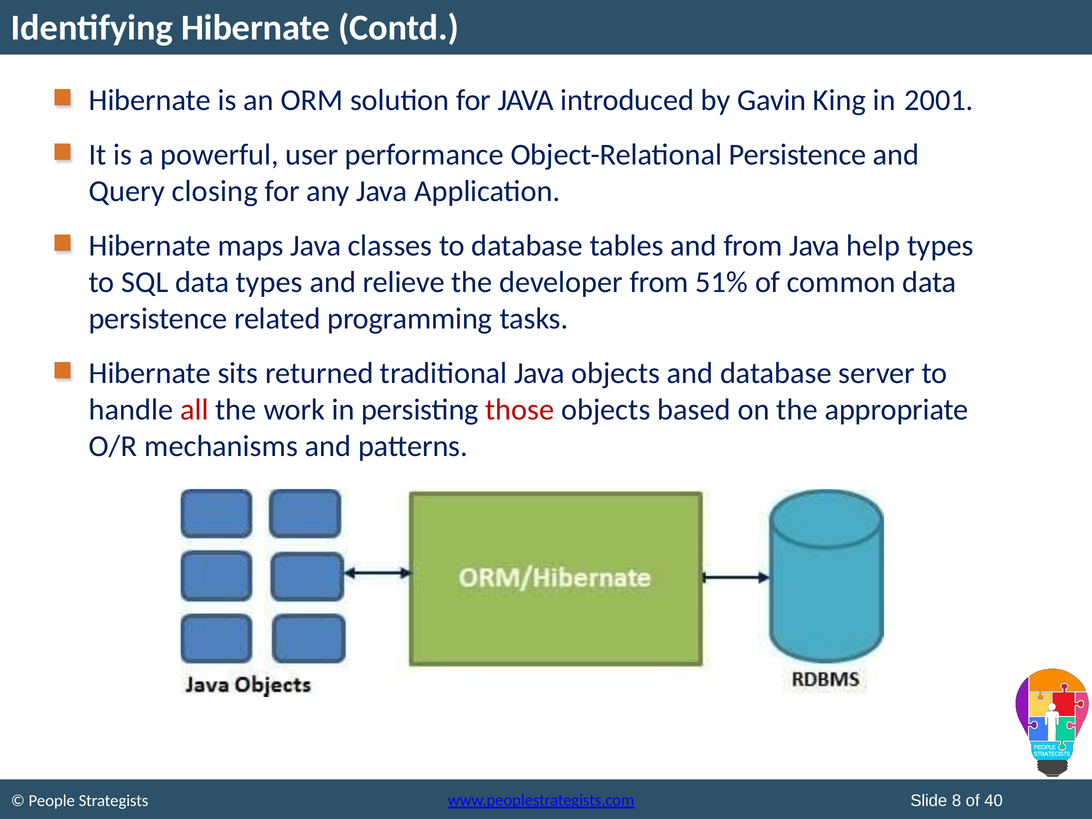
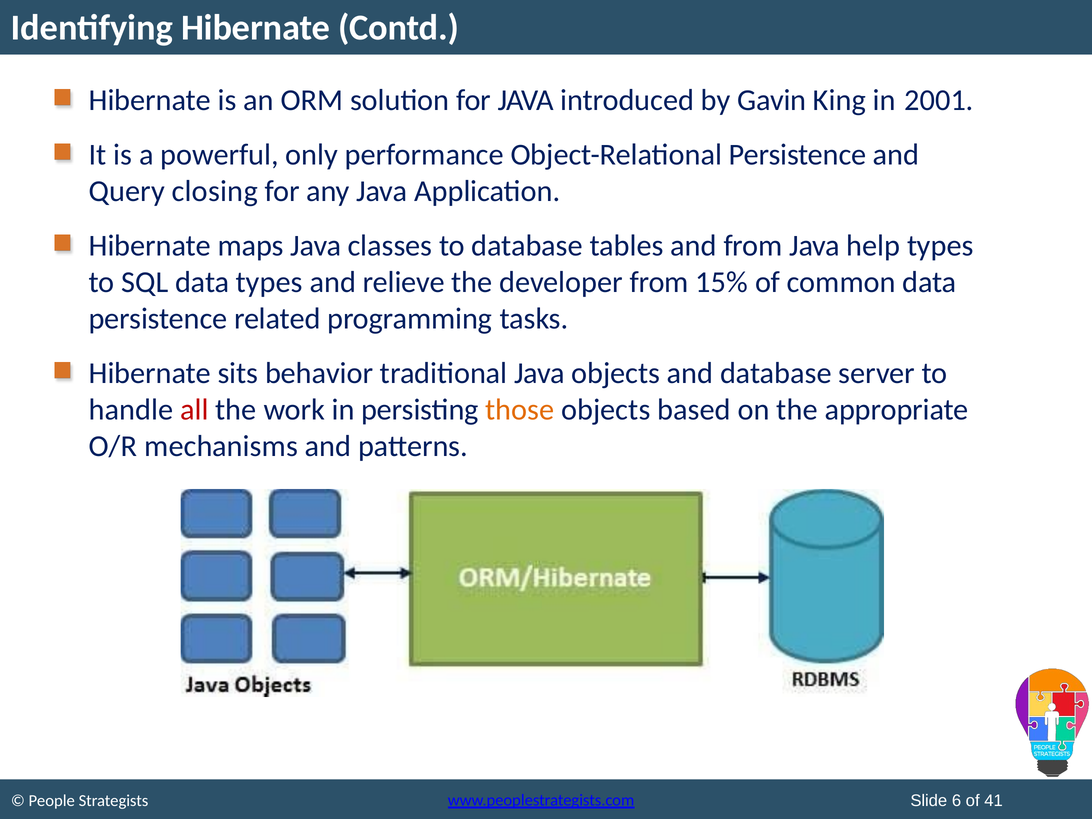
user: user -> only (312, 155)
51%: 51% -> 15% (722, 282)
returned: returned -> behavior (319, 373)
those colour: red -> orange (520, 410)
8: 8 -> 6 (957, 801)
40: 40 -> 41 (994, 801)
